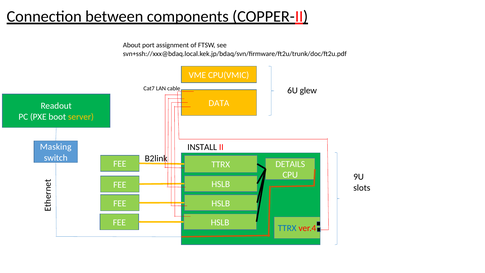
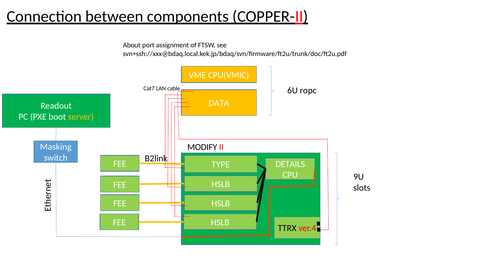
glew: glew -> ropc (308, 90)
INSTALL: INSTALL -> MODIFY (202, 147)
TTRX: TTRX -> TYPE (221, 164)
TTRX colour: blue -> black (287, 228)
